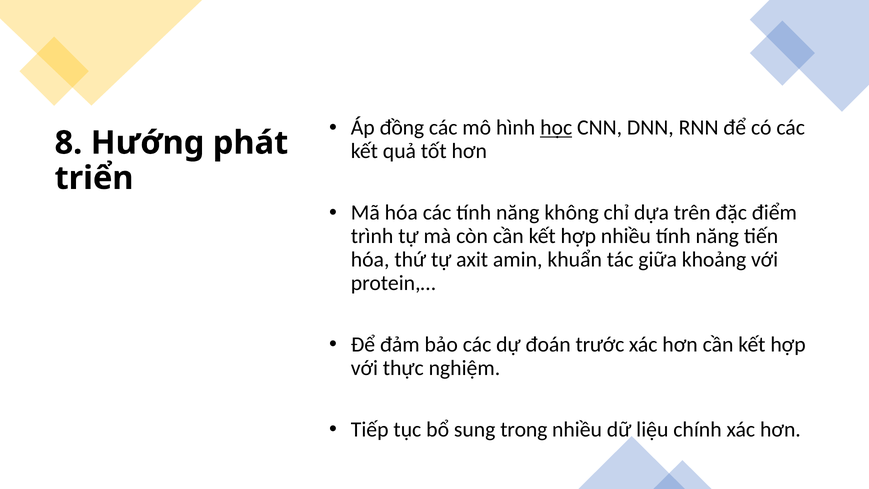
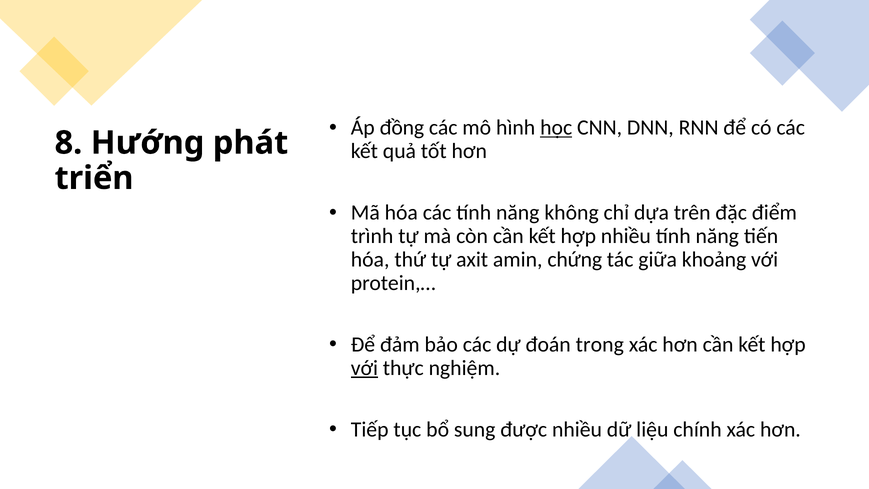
khuẩn: khuẩn -> chứng (575, 260)
trước: trước -> trong (600, 344)
với underline: none -> present (364, 368)
trong: trong -> được (524, 429)
